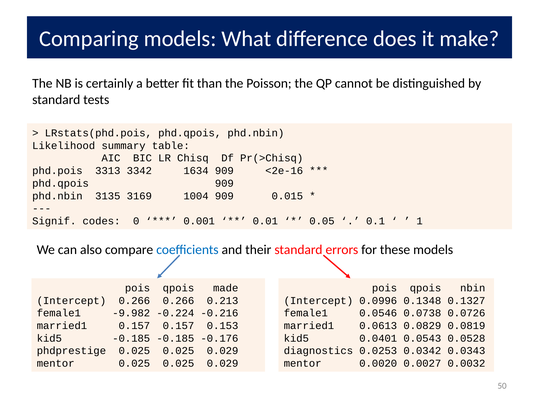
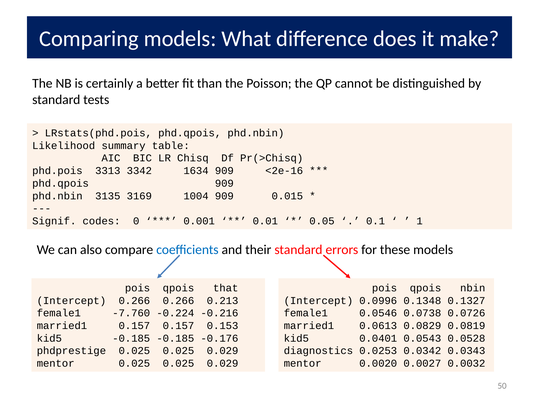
made: made -> that (226, 288)
-9.982: -9.982 -> -7.760 (131, 313)
